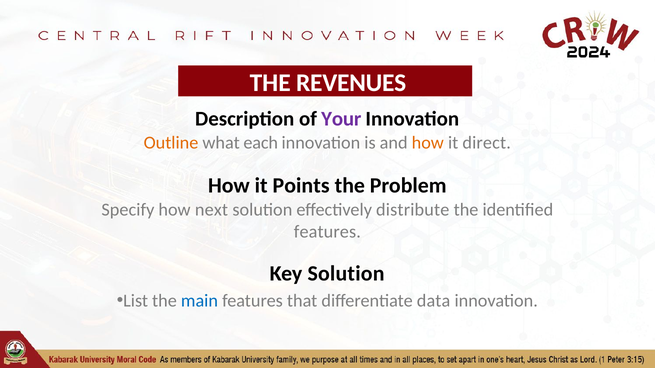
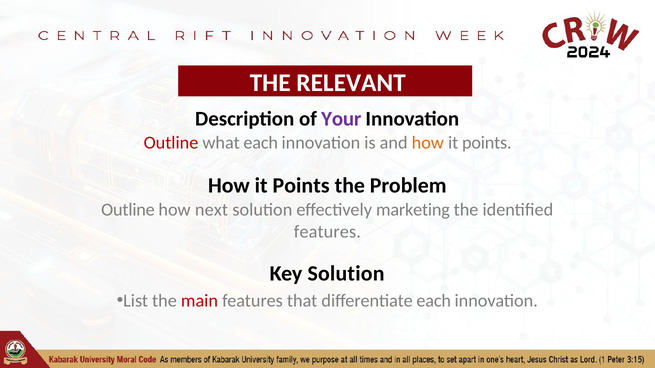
REVENUES: REVENUES -> RELEVANT (351, 83)
Outline colour: orange -> red (171, 143)
direct: direct -> points (487, 143)
Specify: Specify -> Outline (128, 210)
distribute: distribute -> marketing (413, 210)
main colour: blue -> red (199, 301)
differentiate data: data -> each (434, 301)
